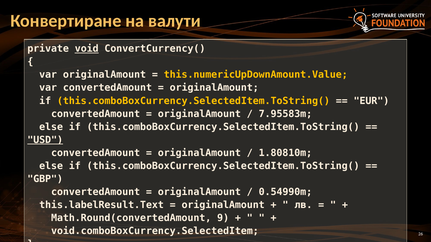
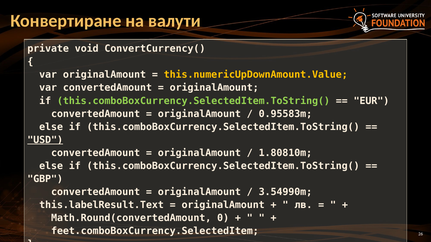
void underline: present -> none (87, 49)
this.comboBoxCurrency.SelectedItem.ToString( colour: yellow -> light green (193, 101)
7.95583m: 7.95583m -> 0.95583m (285, 114)
0.54990m: 0.54990m -> 3.54990m (285, 192)
9: 9 -> 0 (223, 218)
void.comboBoxCurrency.SelectedItem: void.comboBoxCurrency.SelectedItem -> feet.comboBoxCurrency.SelectedItem (155, 231)
